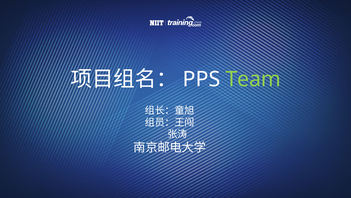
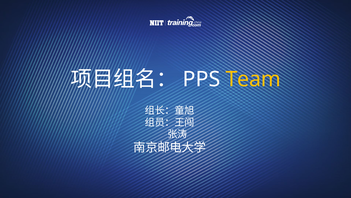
Team colour: light green -> yellow (253, 79)
